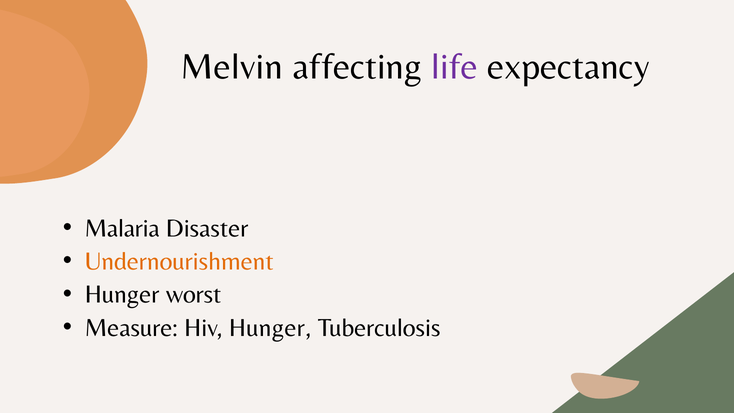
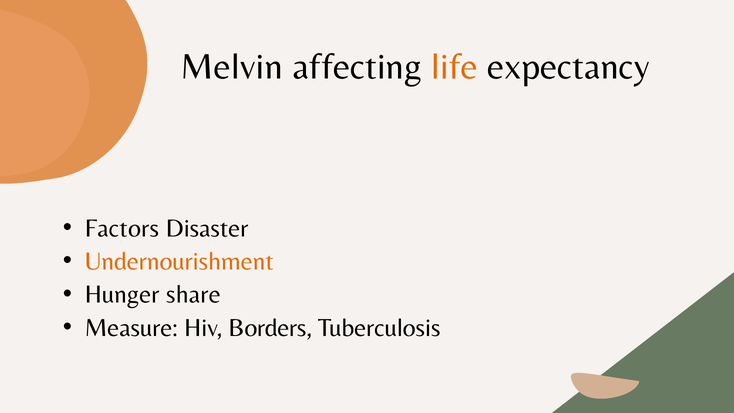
life colour: purple -> orange (455, 66)
Malaria: Malaria -> Factors (122, 228)
worst: worst -> share (193, 294)
Hiv Hunger: Hunger -> Borders (270, 328)
